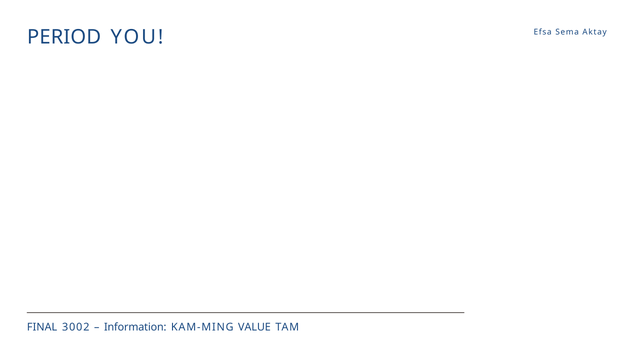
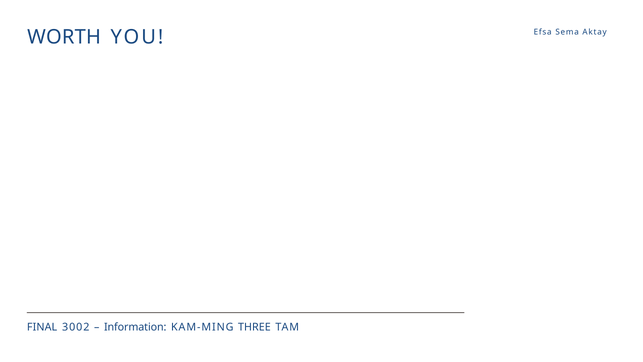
PERIOD: PERIOD -> WORTH (64, 37)
VALUE: VALUE -> THREE (254, 327)
